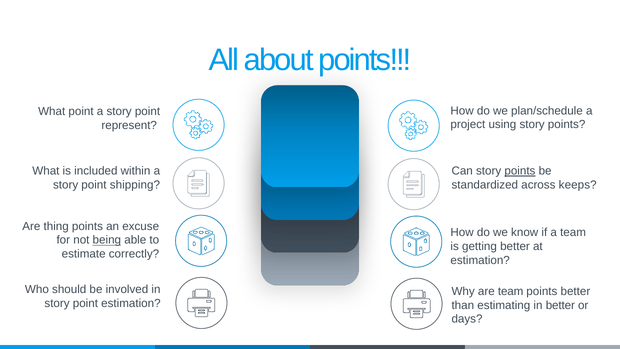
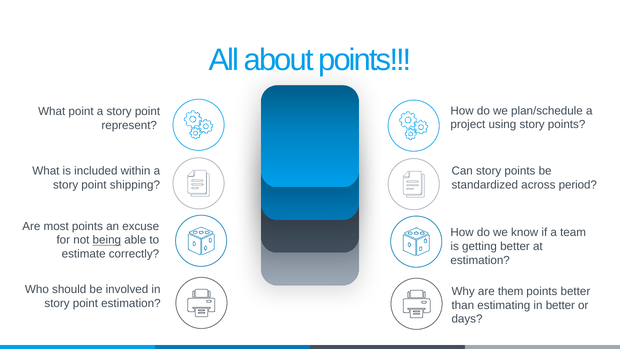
points underline: present -> none (520, 171)
keeps: keeps -> period (578, 185)
thing: thing -> most (56, 226)
are team: team -> them (511, 291)
